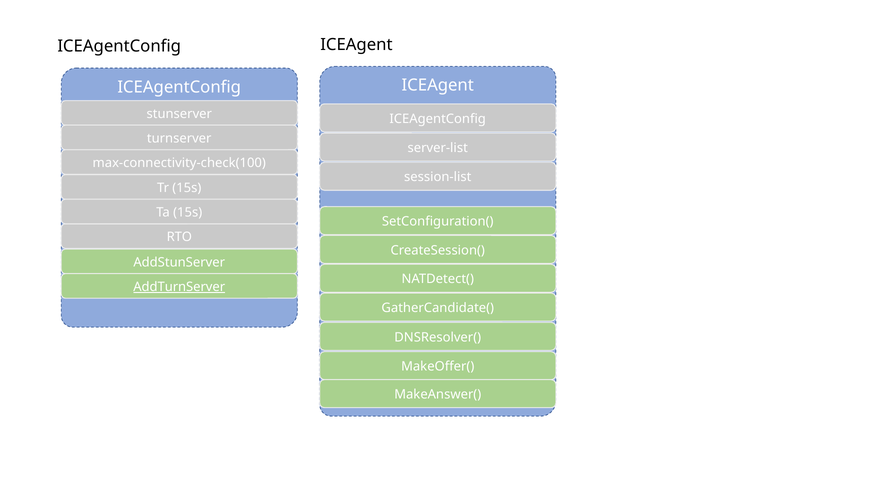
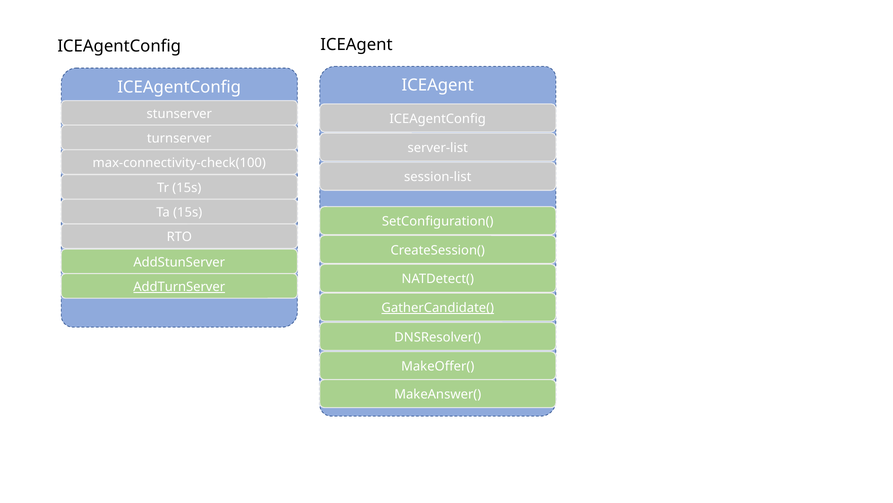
GatherCandidate( underline: none -> present (438, 308)
